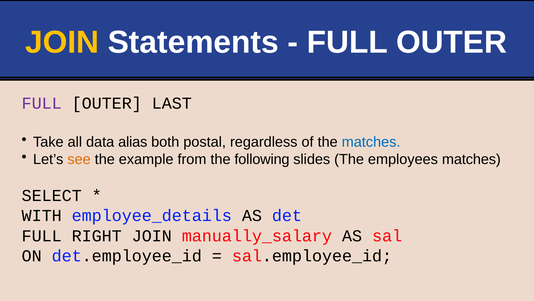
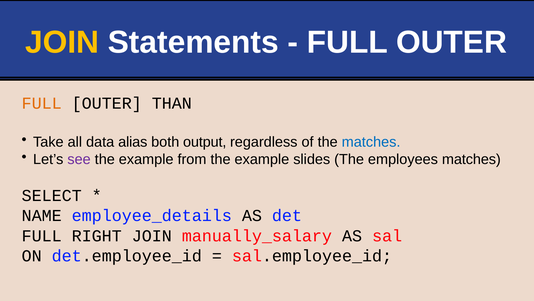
FULL colour: purple -> orange (42, 103)
LAST: LAST -> THAN (172, 103)
postal: postal -> output (205, 142)
see colour: orange -> purple (79, 159)
from the following: following -> example (262, 159)
WITH: WITH -> NAME (42, 215)
